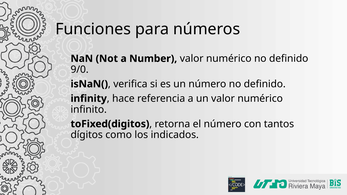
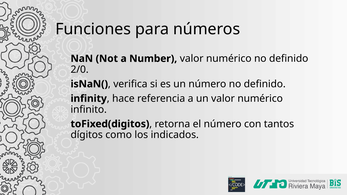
9/0: 9/0 -> 2/0 (80, 70)
